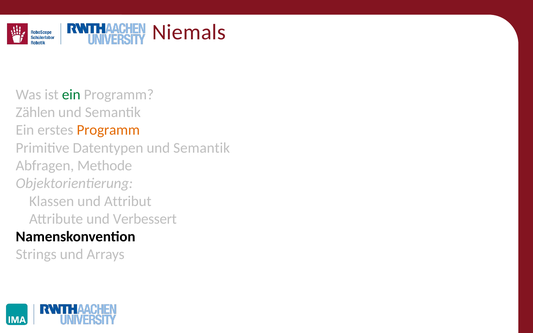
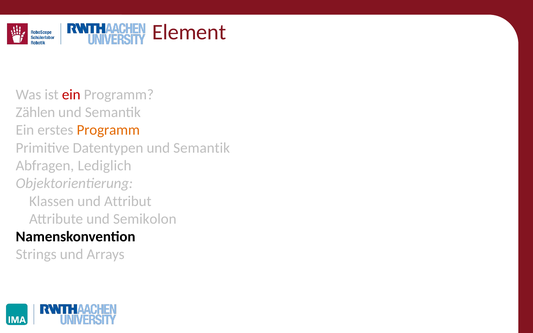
Niemals: Niemals -> Element (189, 32)
ein colour: green -> red (71, 95)
Methode: Methode -> Lediglich (105, 166)
Verbessert: Verbessert -> Semikolon (145, 219)
